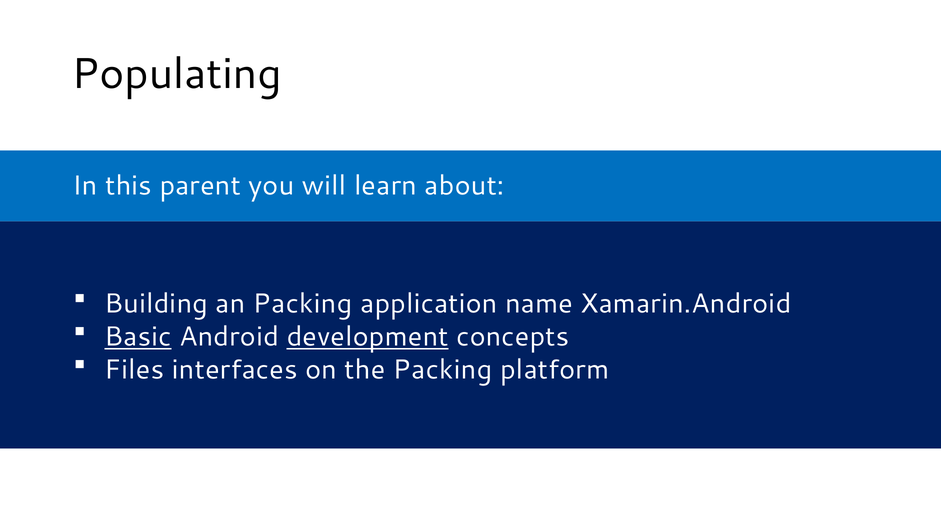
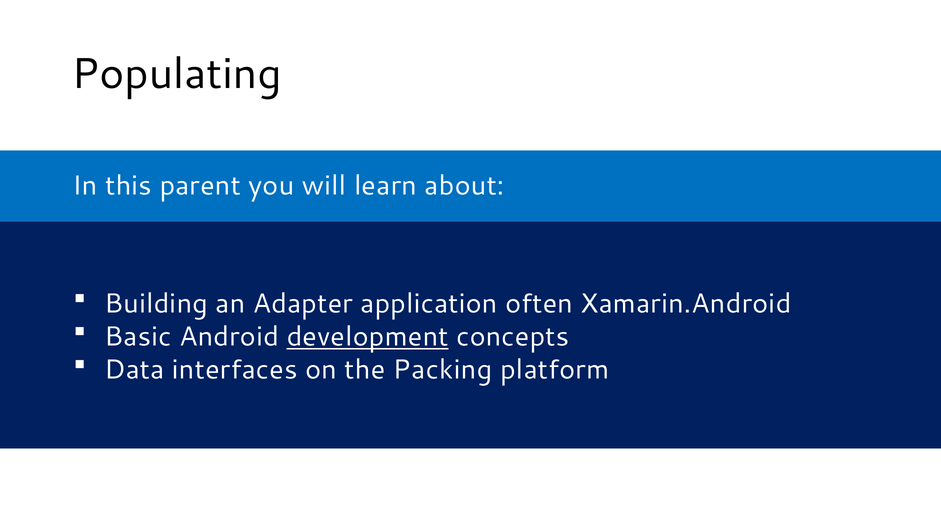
an Packing: Packing -> Adapter (303, 304)
name: name -> often (539, 304)
Basic underline: present -> none (138, 337)
Files: Files -> Data (134, 370)
